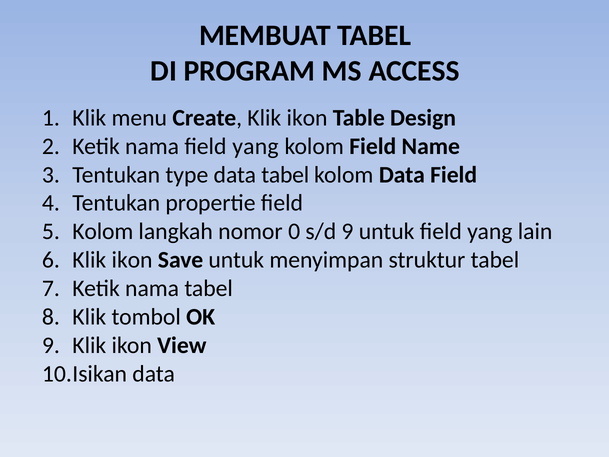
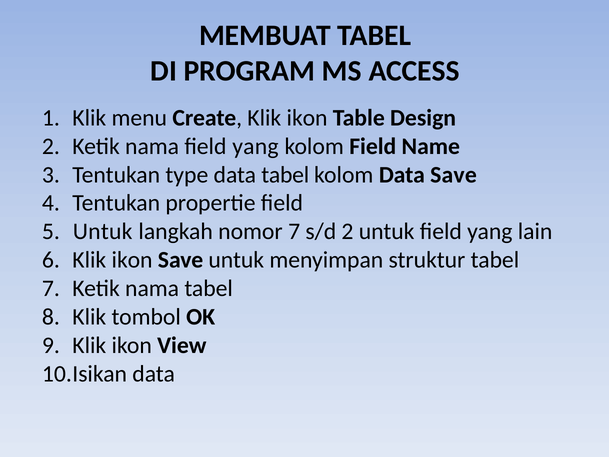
Data Field: Field -> Save (454, 175)
Kolom: Kolom -> Untuk (103, 231)
nomor 0: 0 -> 7 (294, 231)
s/d 9: 9 -> 2 (347, 231)
